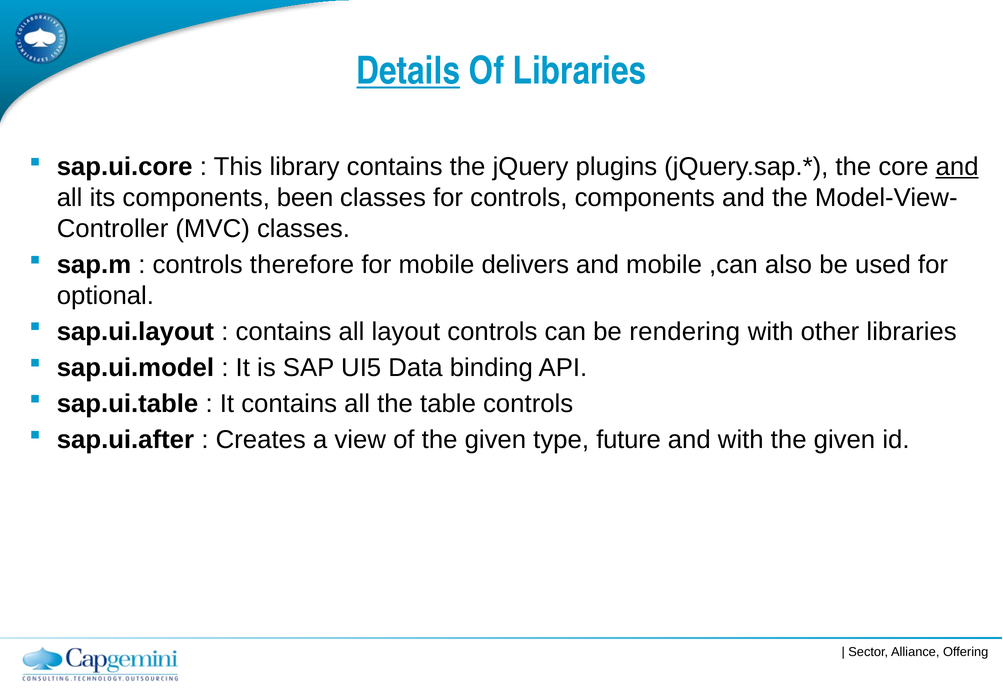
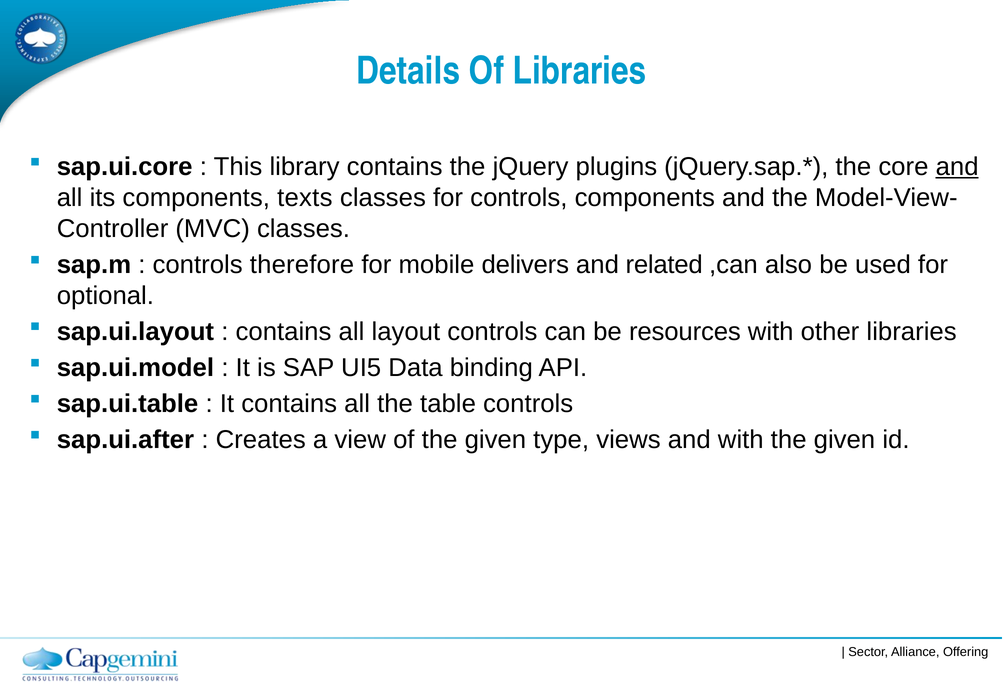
Details underline: present -> none (408, 71)
been: been -> texts (305, 198)
and mobile: mobile -> related (664, 264)
rendering: rendering -> resources (685, 331)
future: future -> views (628, 439)
